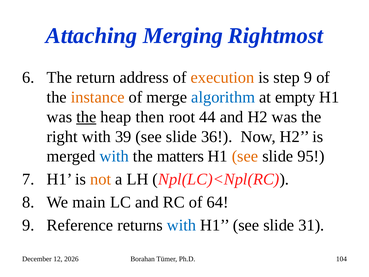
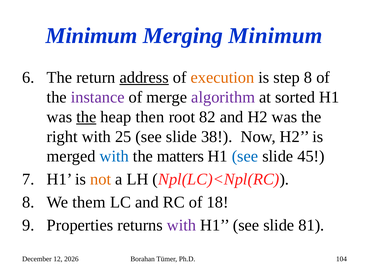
Attaching: Attaching -> Minimum (92, 36)
Merging Rightmost: Rightmost -> Minimum (275, 36)
address underline: none -> present (144, 77)
step 9: 9 -> 8 (308, 77)
instance colour: orange -> purple (98, 97)
algorithm colour: blue -> purple (223, 97)
empty: empty -> sorted (295, 97)
44: 44 -> 82 (207, 117)
39: 39 -> 25 (123, 136)
36: 36 -> 38 (217, 136)
see colour: orange -> blue (245, 156)
95: 95 -> 45 (311, 156)
main: main -> them (89, 202)
64: 64 -> 18 (218, 202)
Reference: Reference -> Properties (80, 225)
with colour: blue -> purple (181, 225)
31: 31 -> 81 (311, 225)
